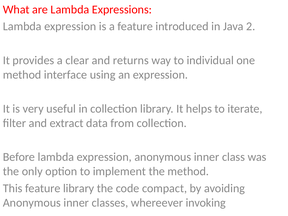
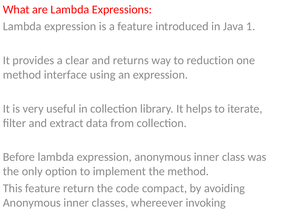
2: 2 -> 1 (251, 26)
individual: individual -> reduction (210, 60)
feature library: library -> return (79, 188)
